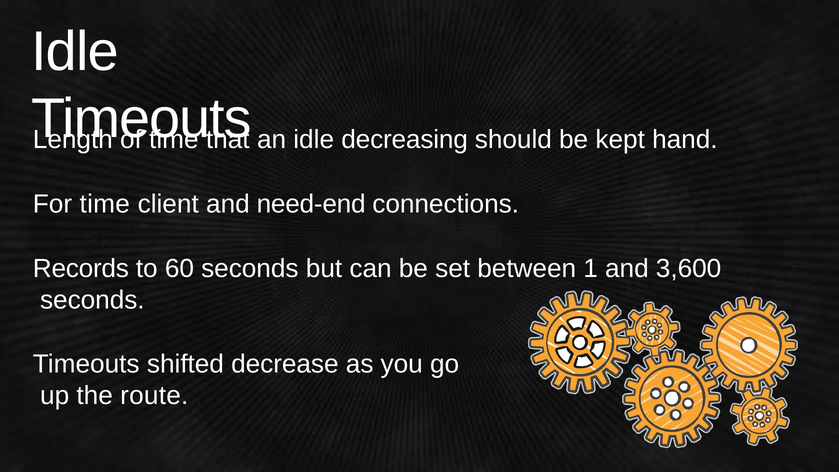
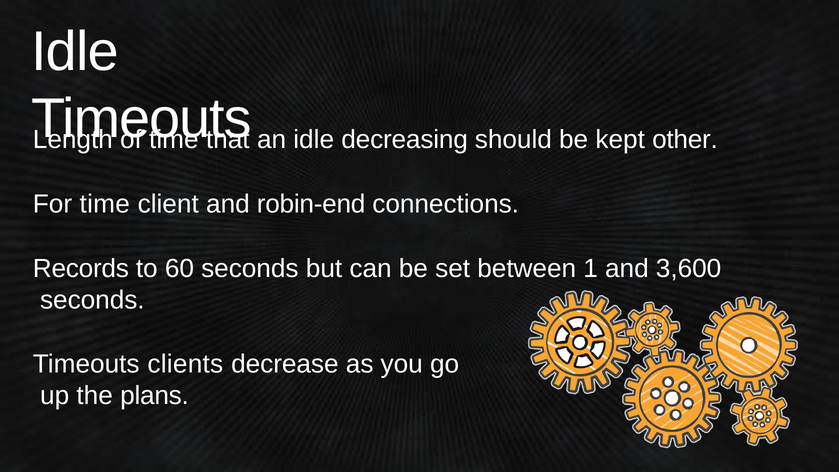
hand: hand -> other (685, 140)
need-end: need-end -> robin-end (311, 204)
shifted: shifted -> clients (185, 364)
route: route -> plans (155, 396)
